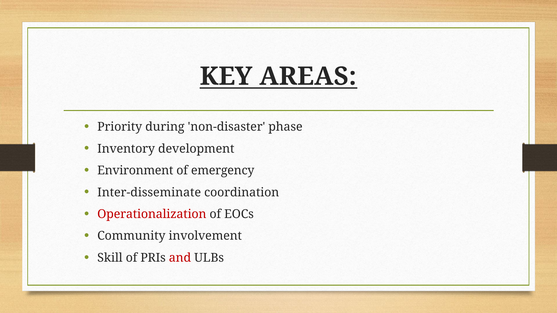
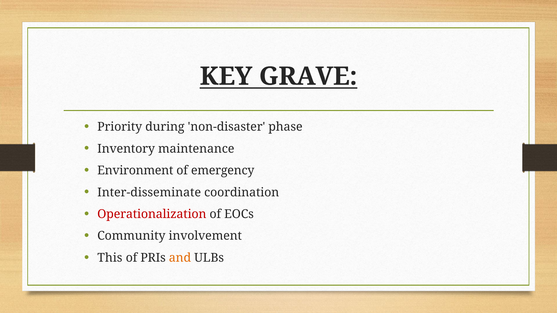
AREAS: AREAS -> GRAVE (308, 76)
development: development -> maintenance (196, 149)
Skill: Skill -> This (110, 258)
and colour: red -> orange (180, 258)
